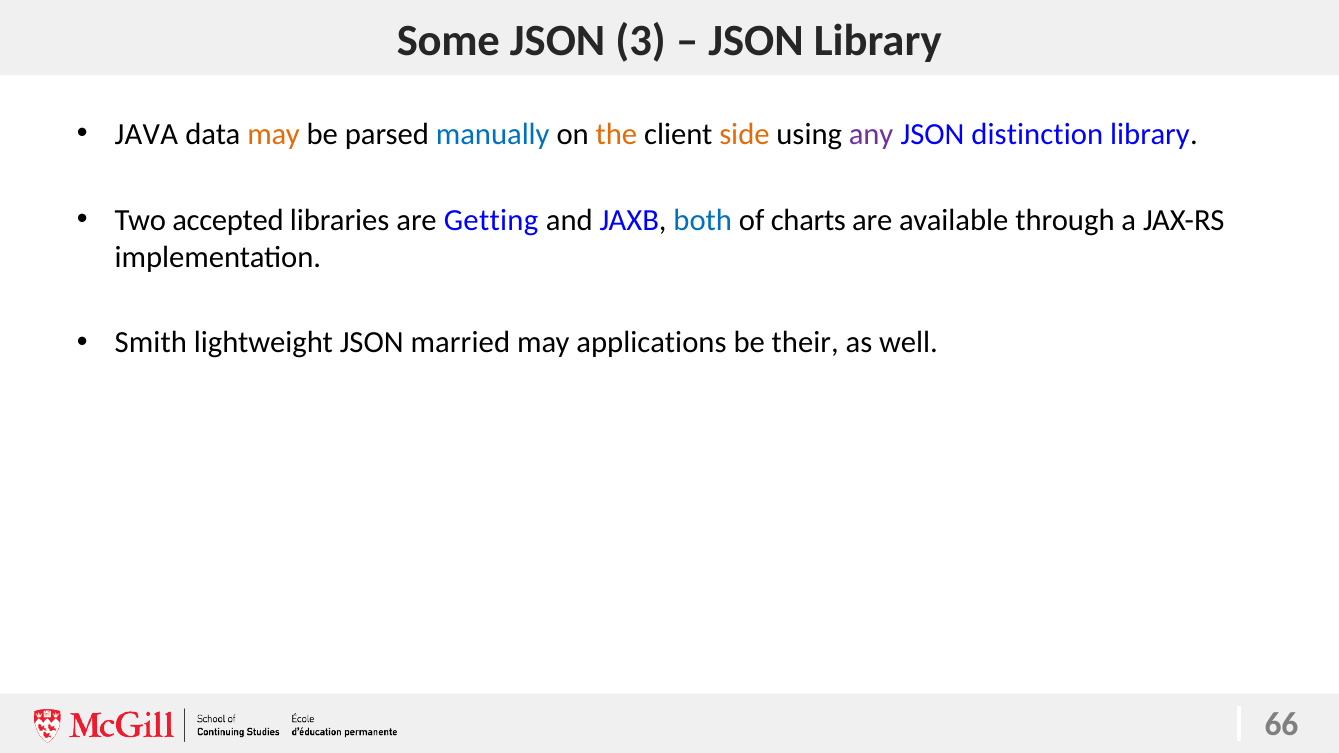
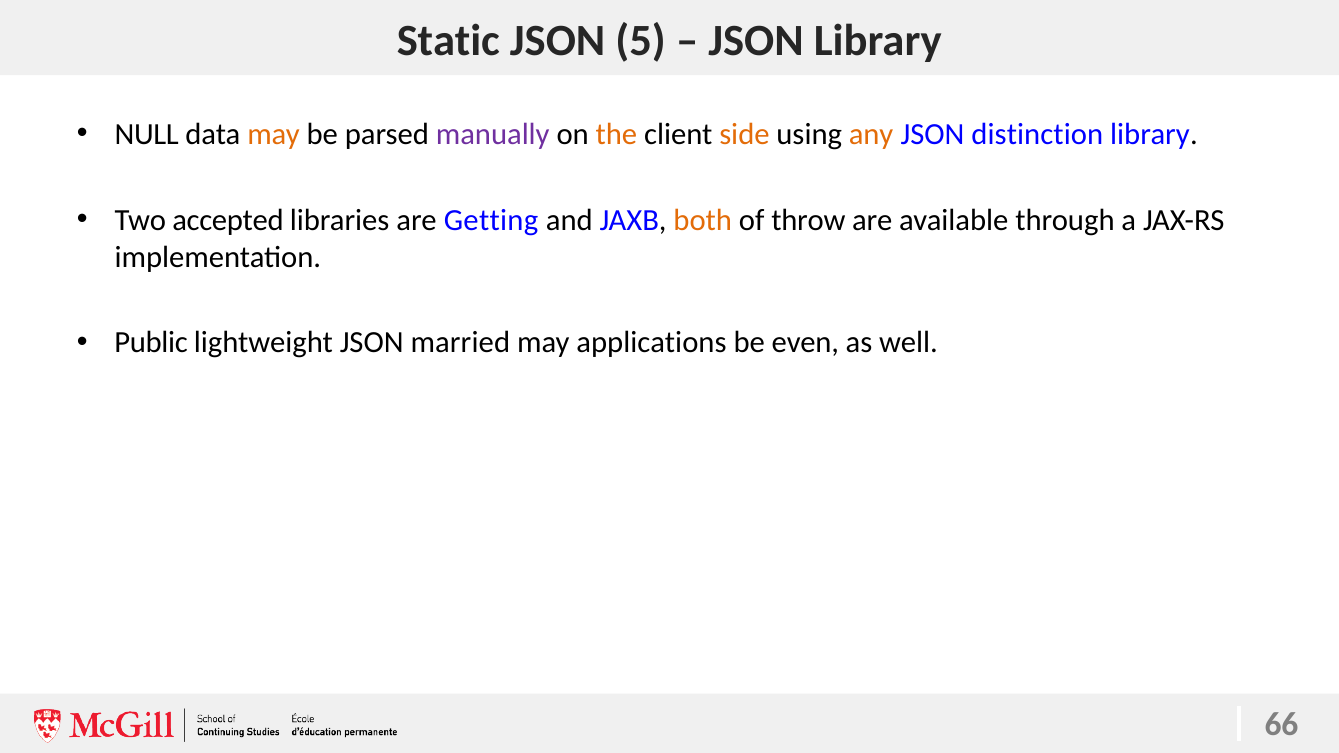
Some: Some -> Static (448, 41)
3: 3 -> 5 (641, 41)
JAVA: JAVA -> NULL (147, 134)
manually colour: blue -> purple (493, 134)
any colour: purple -> orange (871, 134)
both colour: blue -> orange (703, 220)
charts: charts -> throw (808, 220)
Smith: Smith -> Public (151, 343)
their: their -> even (805, 343)
